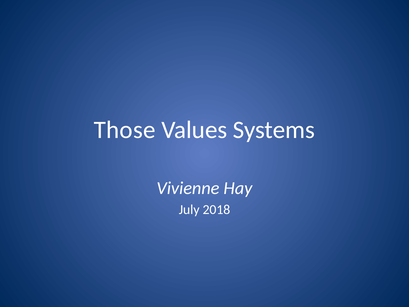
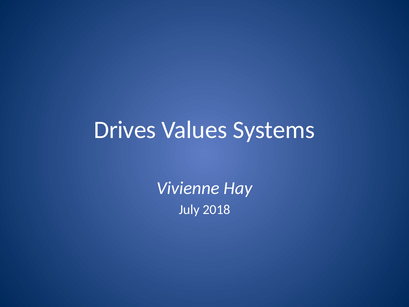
Those: Those -> Drives (125, 130)
